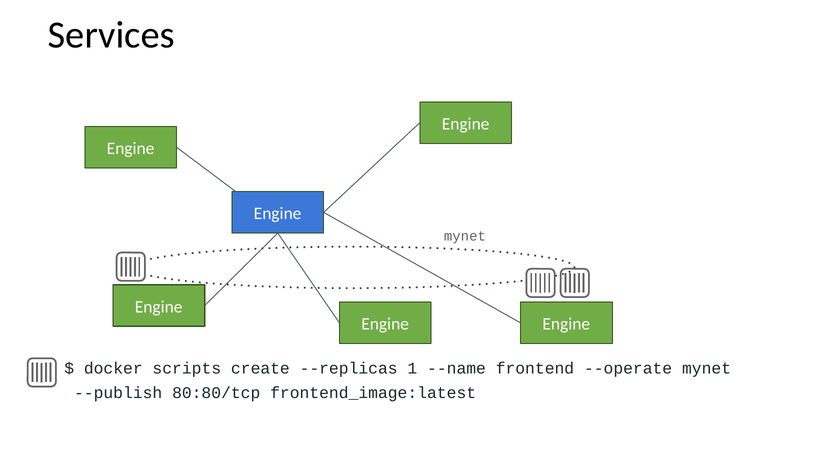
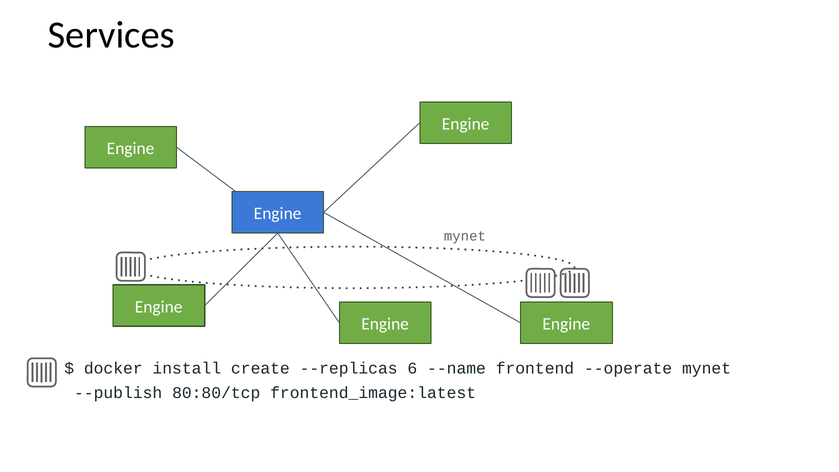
scripts: scripts -> install (187, 369)
1: 1 -> 6 (412, 369)
